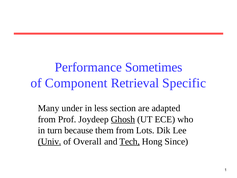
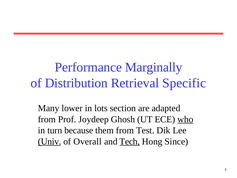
Sometimes: Sometimes -> Marginally (154, 67)
Component: Component -> Distribution (76, 83)
under: under -> lower (72, 108)
less: less -> lots (101, 108)
Ghosh underline: present -> none (123, 119)
who underline: none -> present (185, 119)
Lots: Lots -> Test (145, 130)
